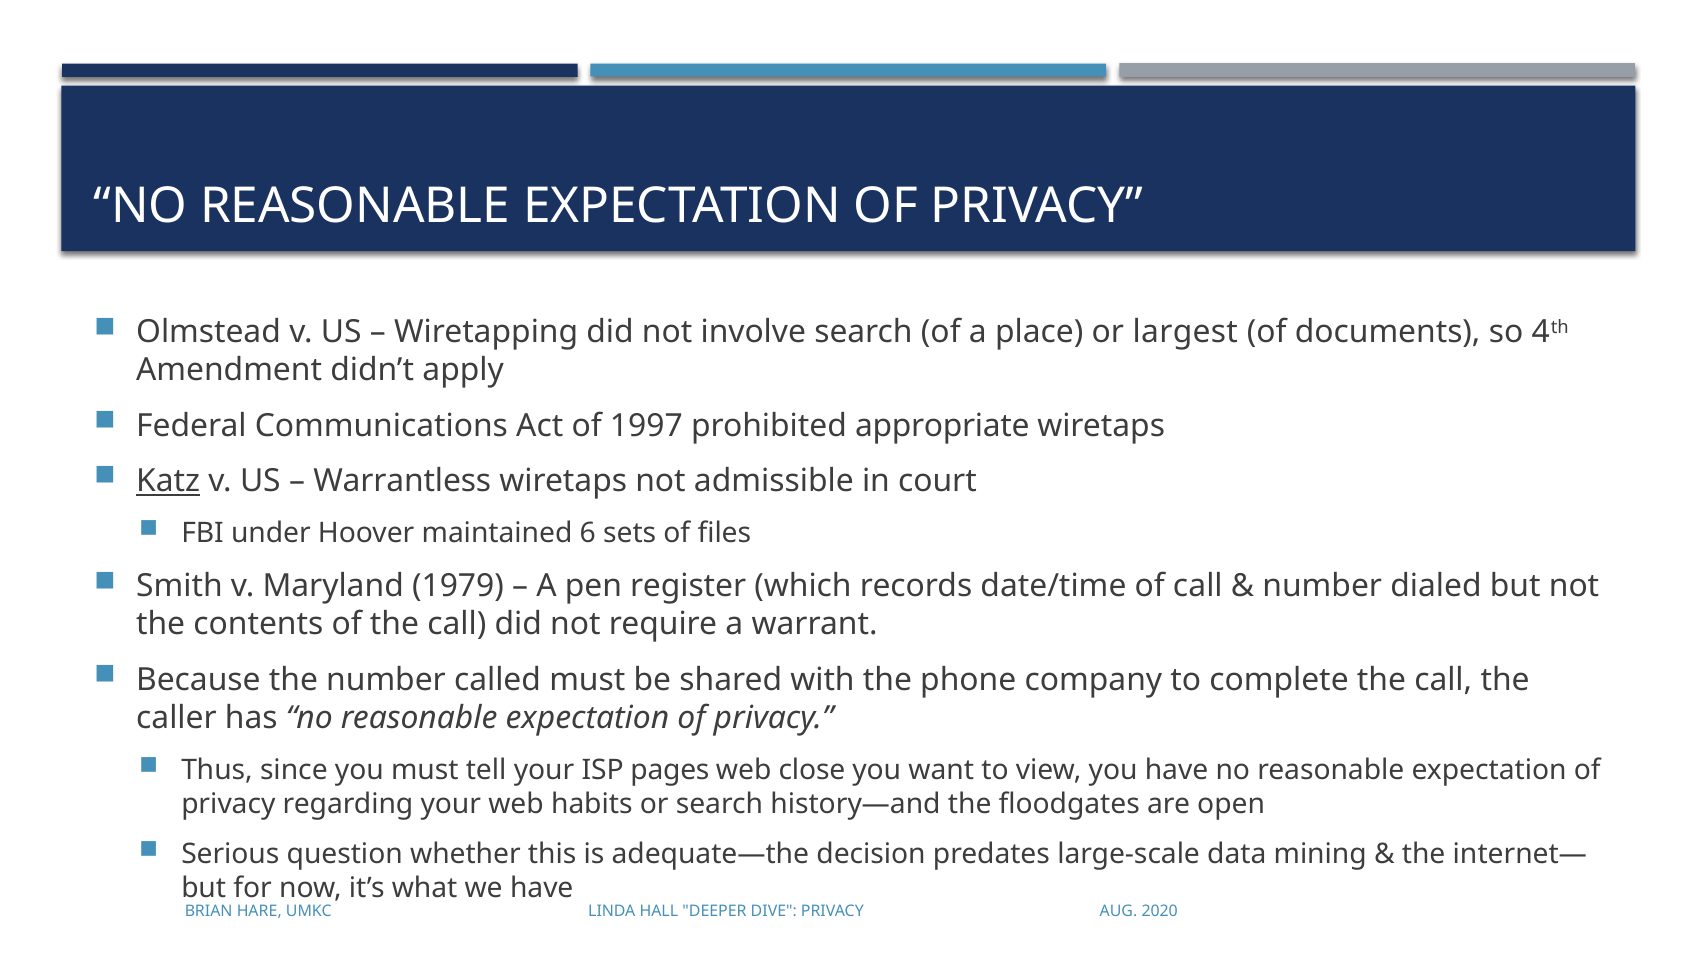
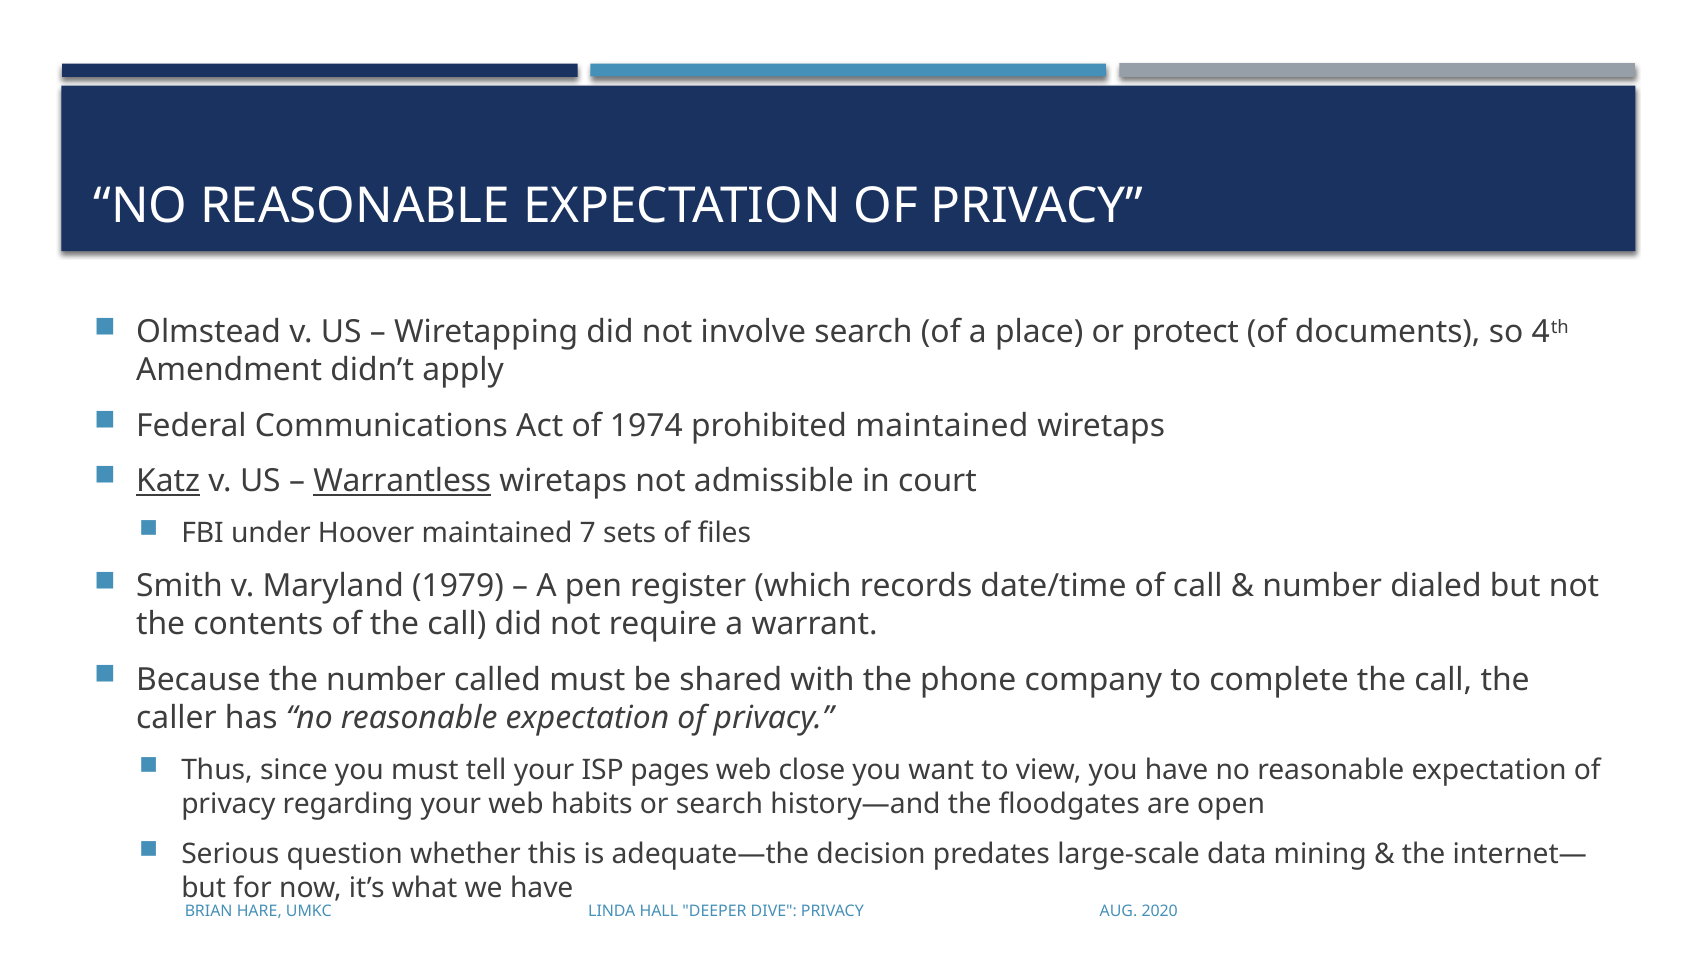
largest: largest -> protect (1186, 332)
1997: 1997 -> 1974 (646, 425)
prohibited appropriate: appropriate -> maintained (942, 425)
Warrantless underline: none -> present (402, 481)
6: 6 -> 7 (588, 533)
